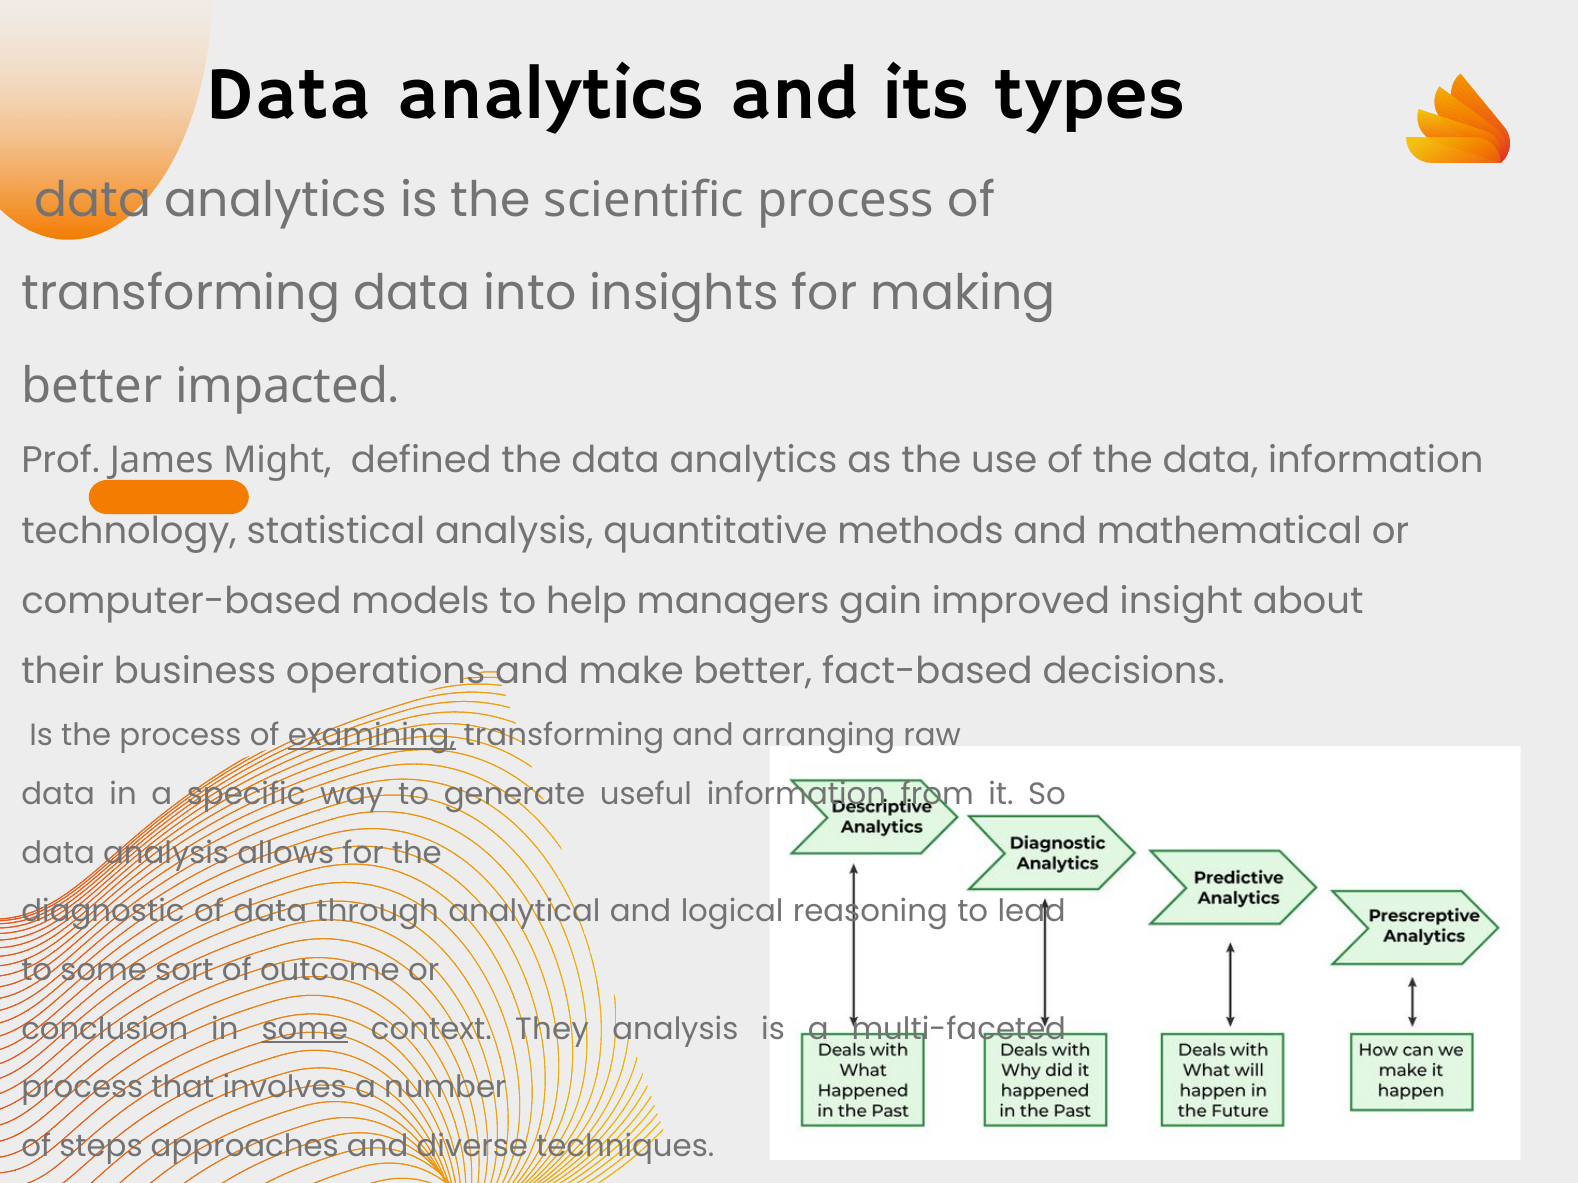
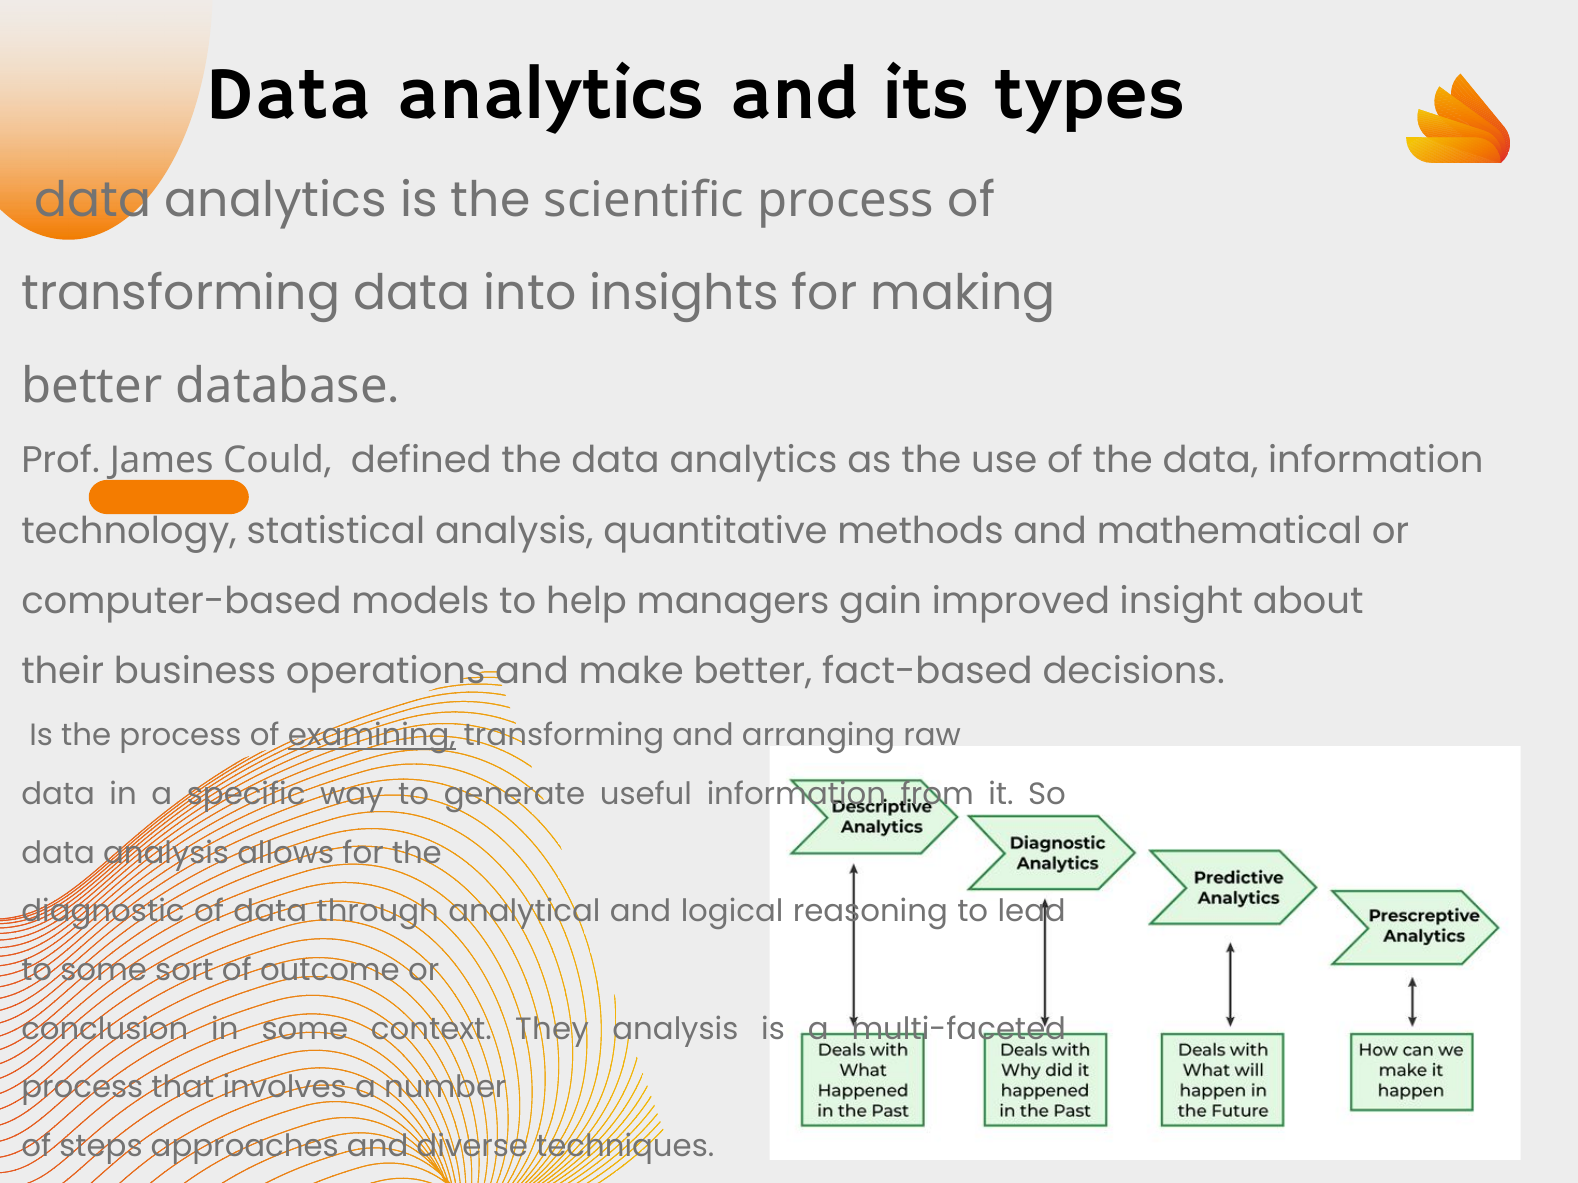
impacted: impacted -> database (282, 387)
Might: Might -> Could (273, 461)
some underline: present -> none (305, 1029)
